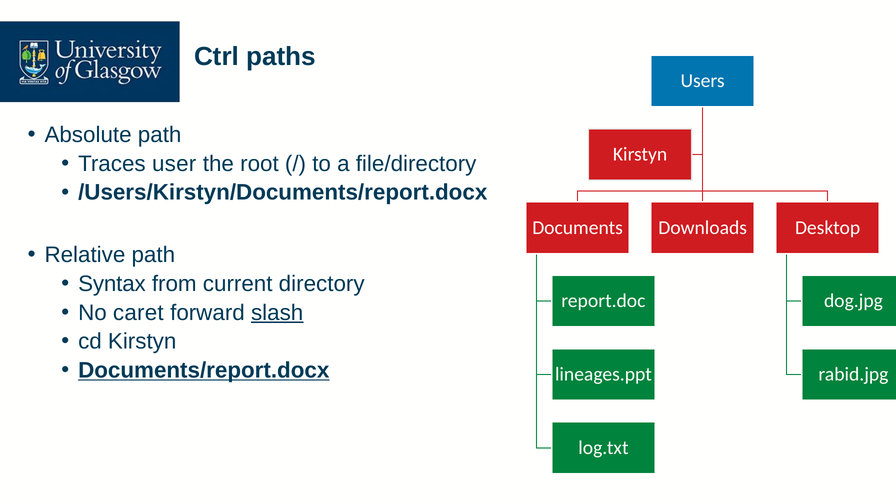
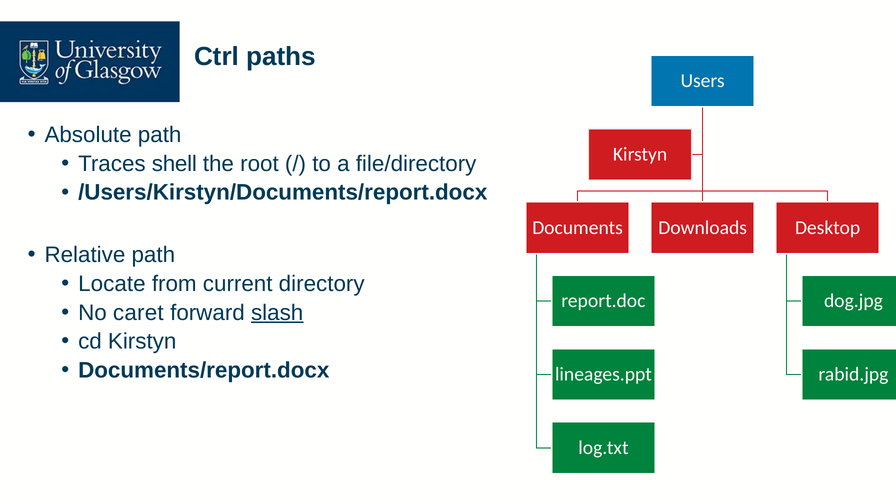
user: user -> shell (174, 164)
Syntax: Syntax -> Locate (112, 284)
Documents/report.docx underline: present -> none (204, 370)
